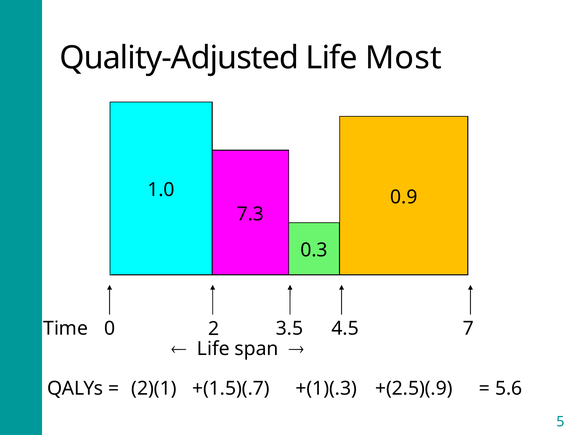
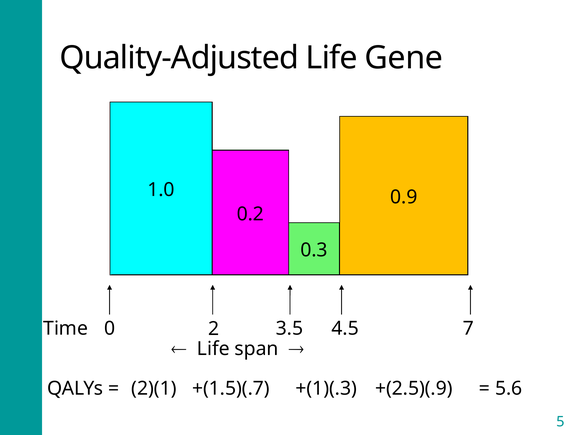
Most: Most -> Gene (404, 58)
7.3: 7.3 -> 0.2 (250, 214)
